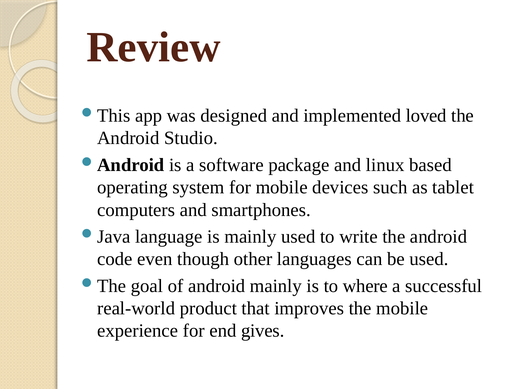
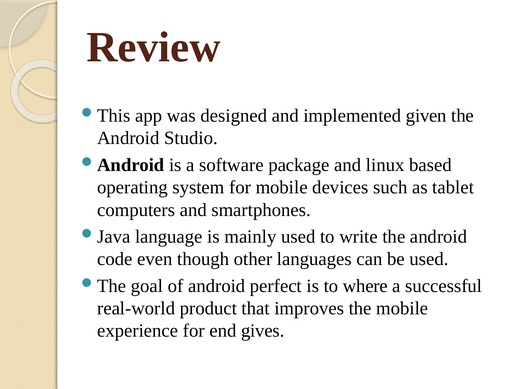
loved: loved -> given (426, 115)
android mainly: mainly -> perfect (276, 285)
